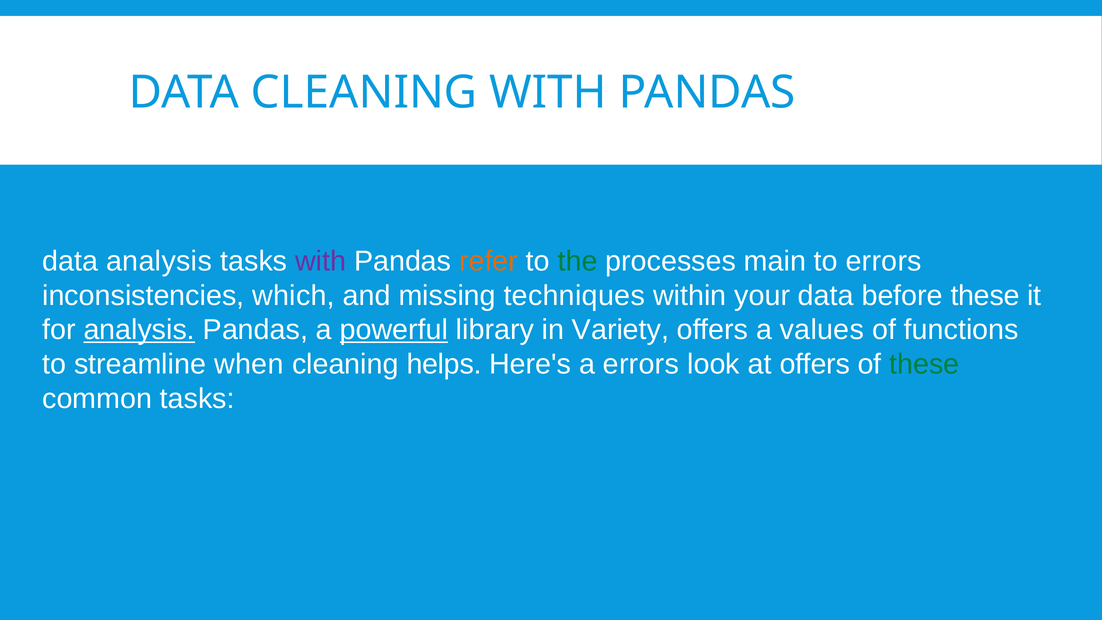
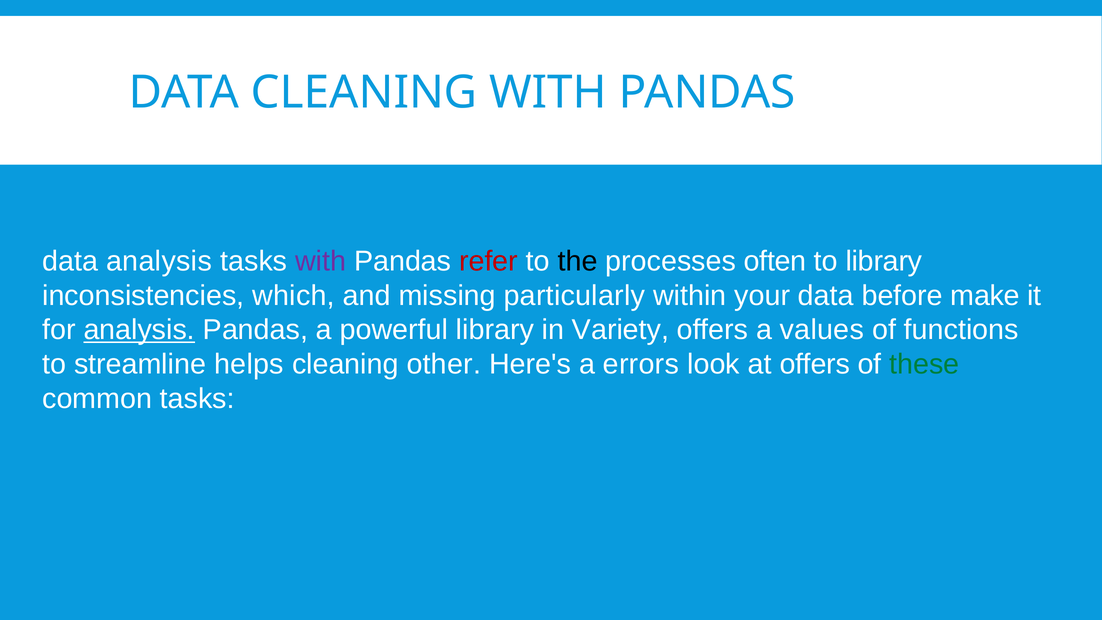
refer colour: orange -> red (489, 261)
the colour: green -> black (578, 261)
main: main -> often (775, 261)
to errors: errors -> library (884, 261)
techniques: techniques -> particularly (574, 295)
before these: these -> make (985, 295)
powerful underline: present -> none (394, 330)
when: when -> helps (249, 364)
helps: helps -> other (444, 364)
